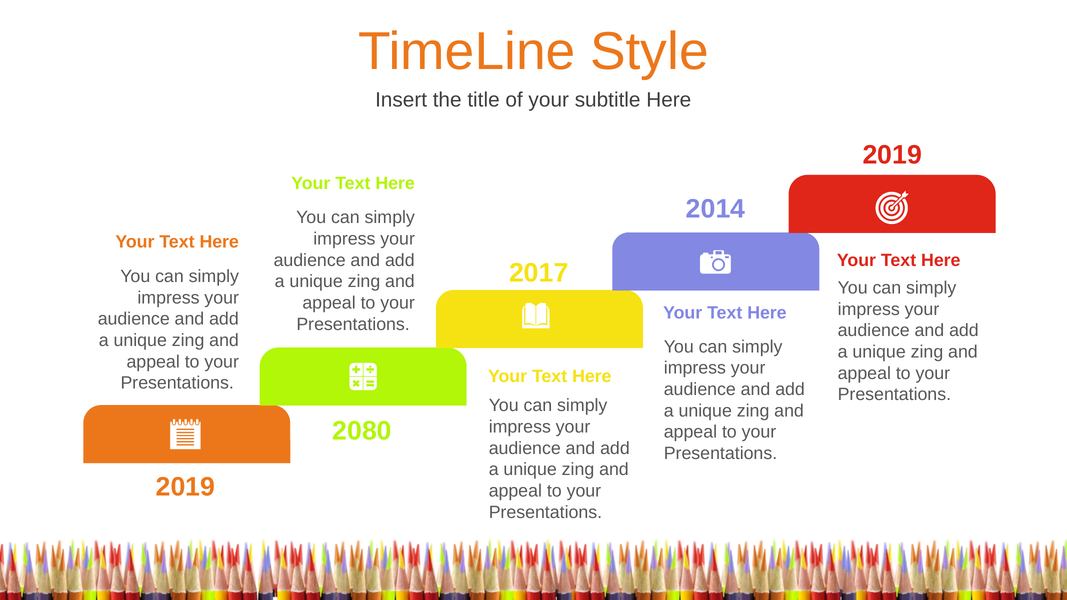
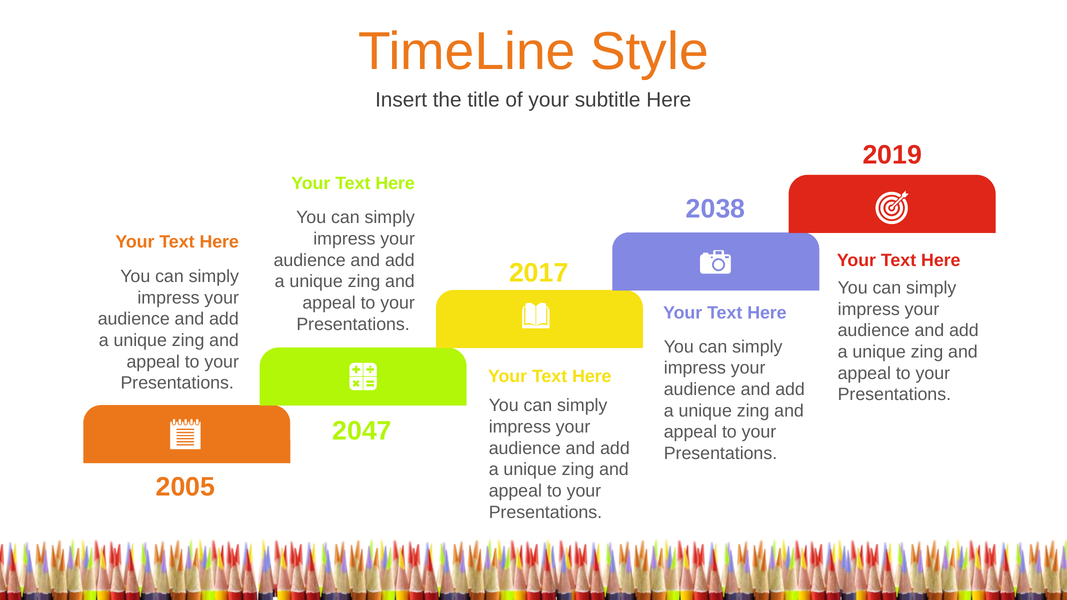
2014: 2014 -> 2038 (716, 209)
2080: 2080 -> 2047 (362, 431)
2019: 2019 -> 2005 (185, 487)
